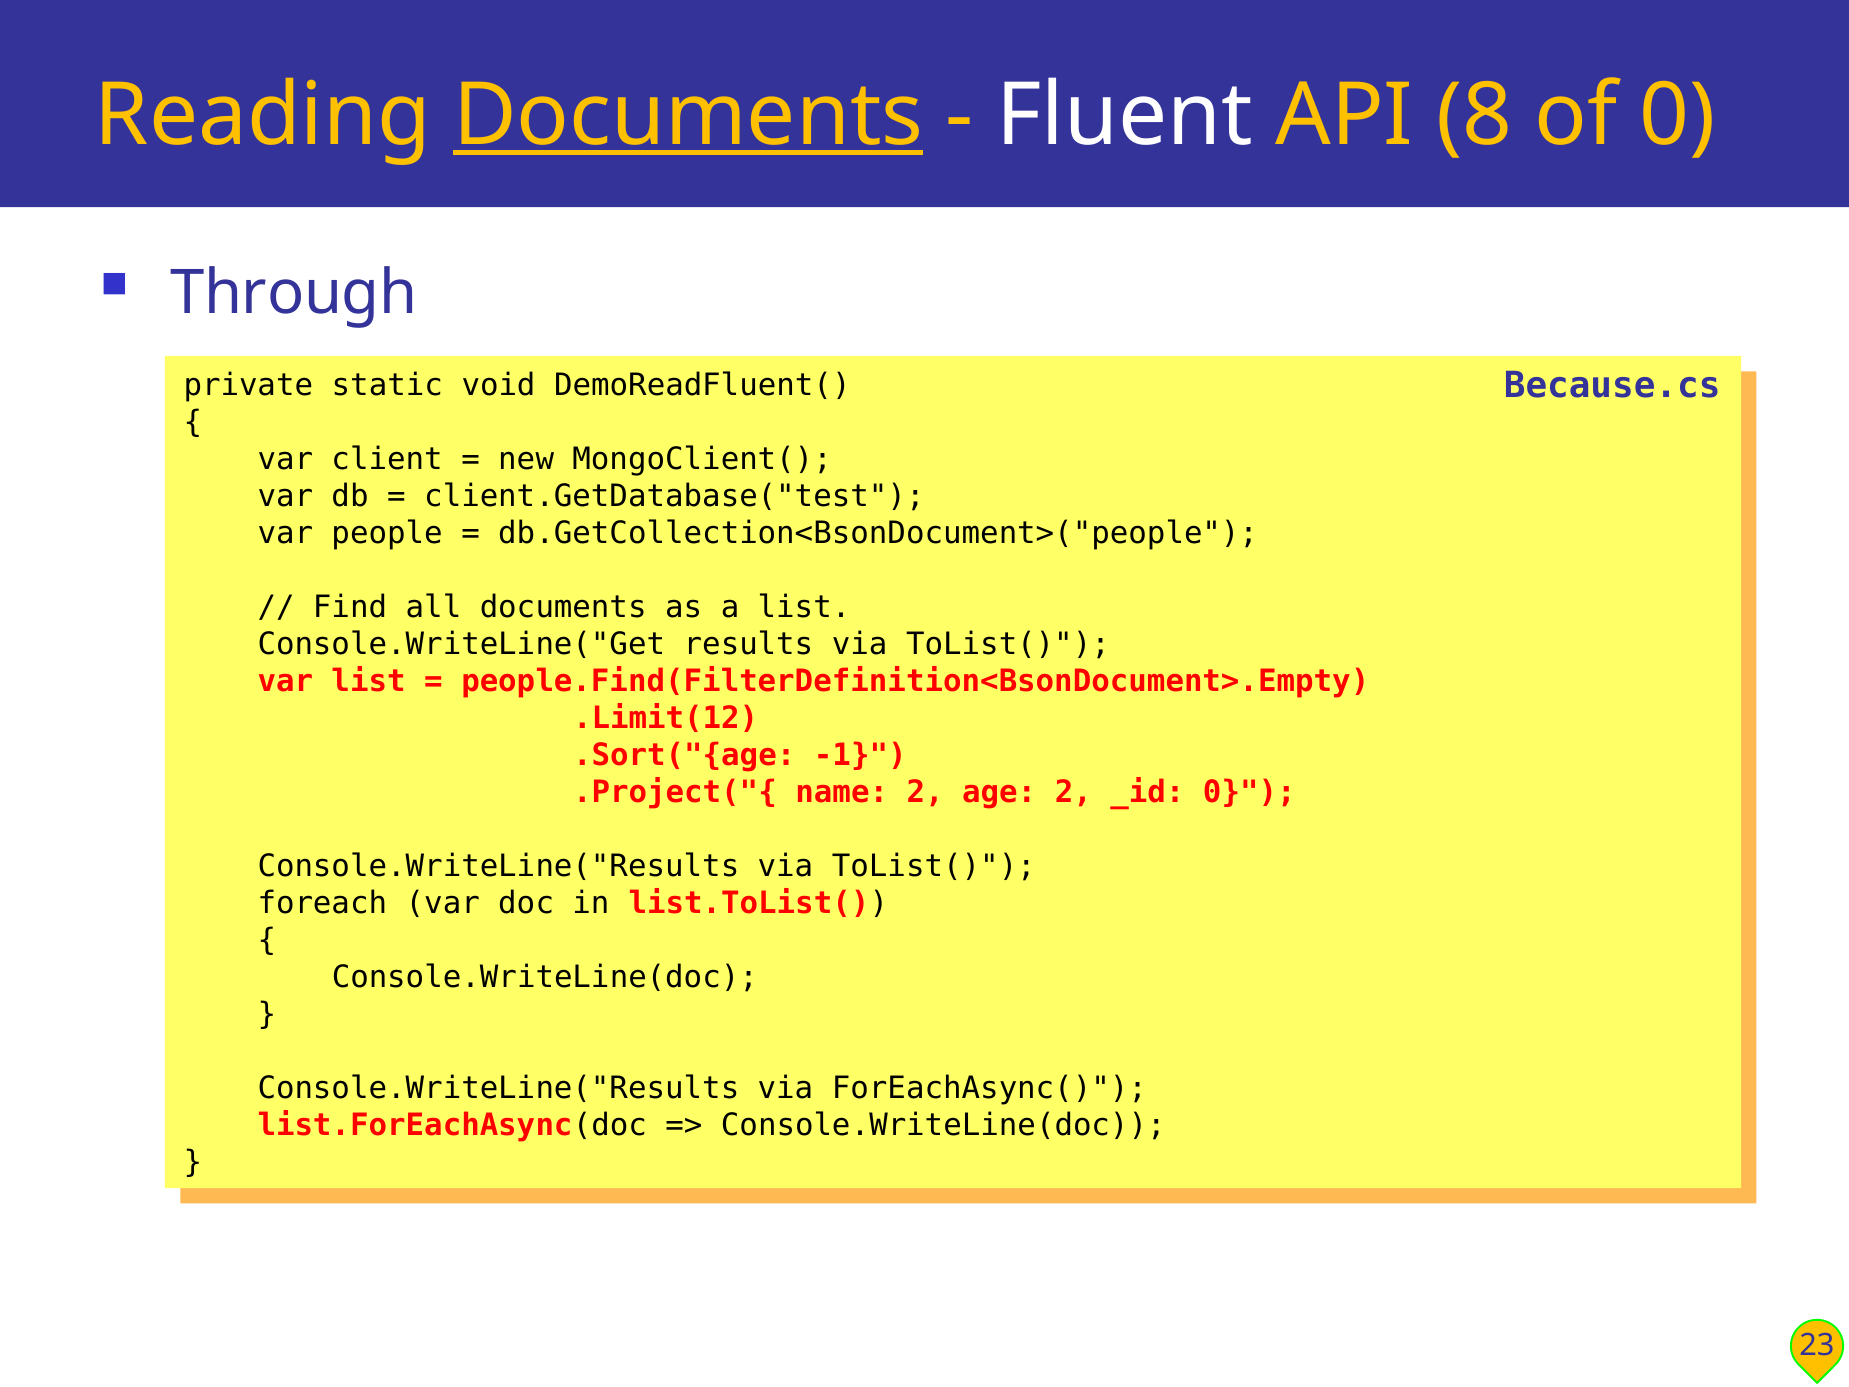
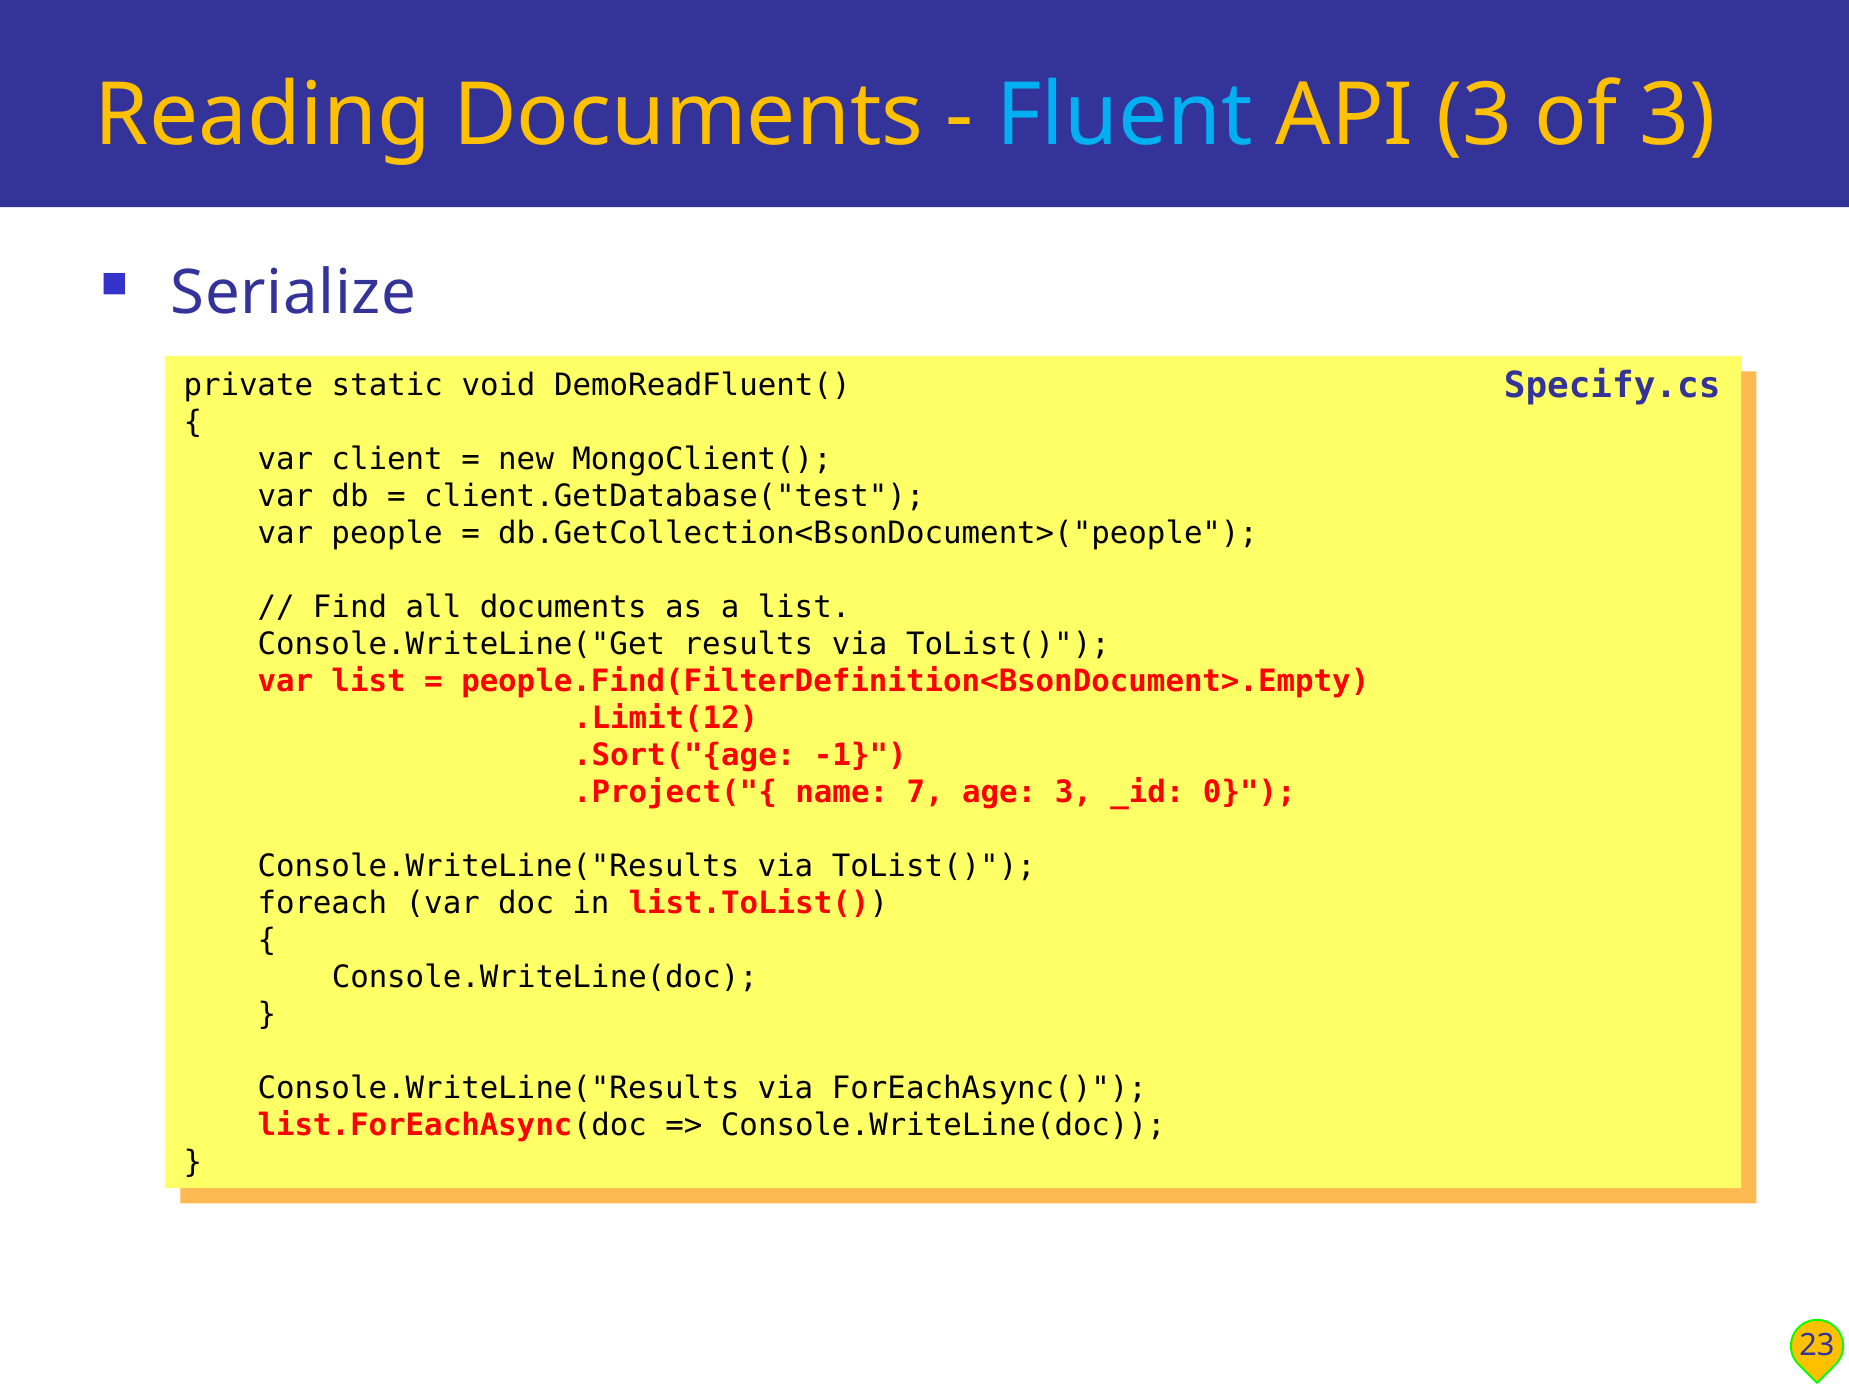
Documents underline: present -> none (688, 115)
Fluent colour: white -> light blue (1125, 115)
API 8: 8 -> 3 (1474, 115)
of 0: 0 -> 3 (1678, 115)
Through: Through -> Serialize (293, 293)
Because.cs: Because.cs -> Specify.cs (1612, 386)
2: 2 -> 7 (925, 792)
2: 2 -> 3 (1073, 792)
